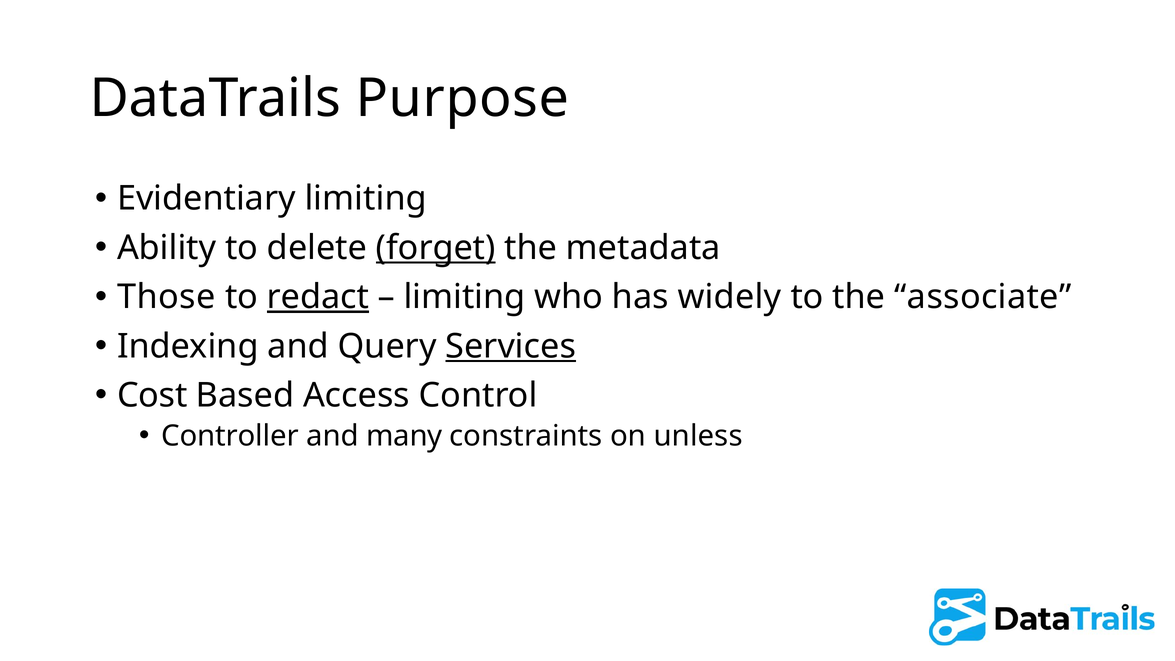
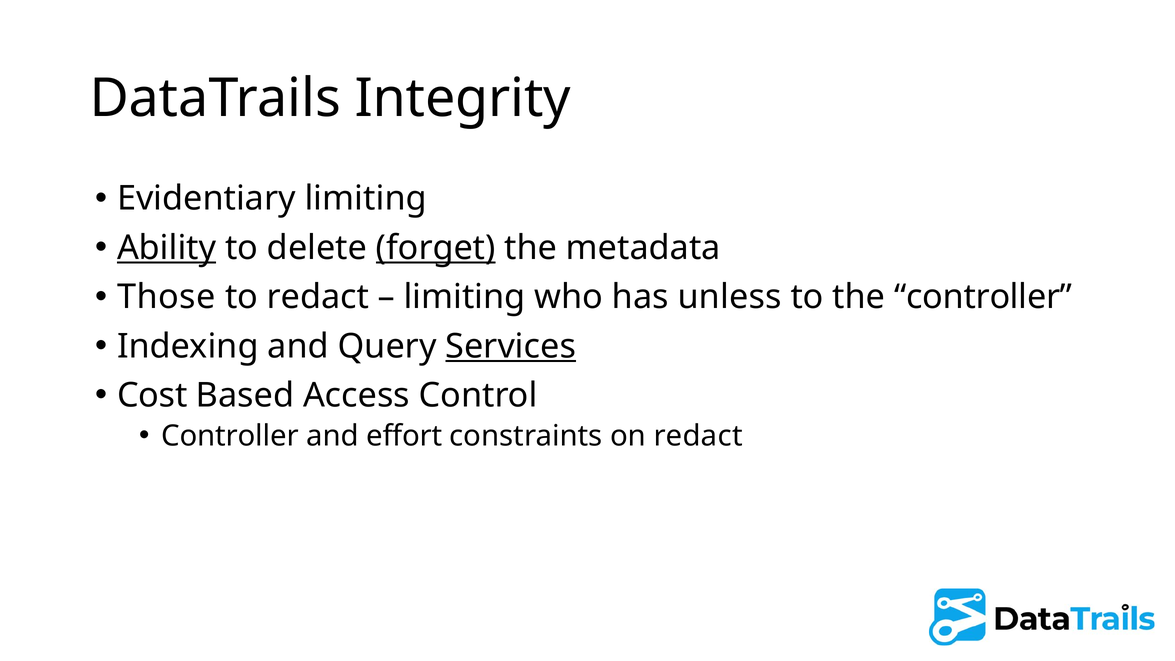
Purpose: Purpose -> Integrity (463, 99)
Ability underline: none -> present (167, 248)
redact underline: present -> none (318, 297)
widely: widely -> unless (730, 297)
the associate: associate -> controller (983, 297)
many: many -> effort (404, 436)
on unless: unless -> redact (698, 436)
